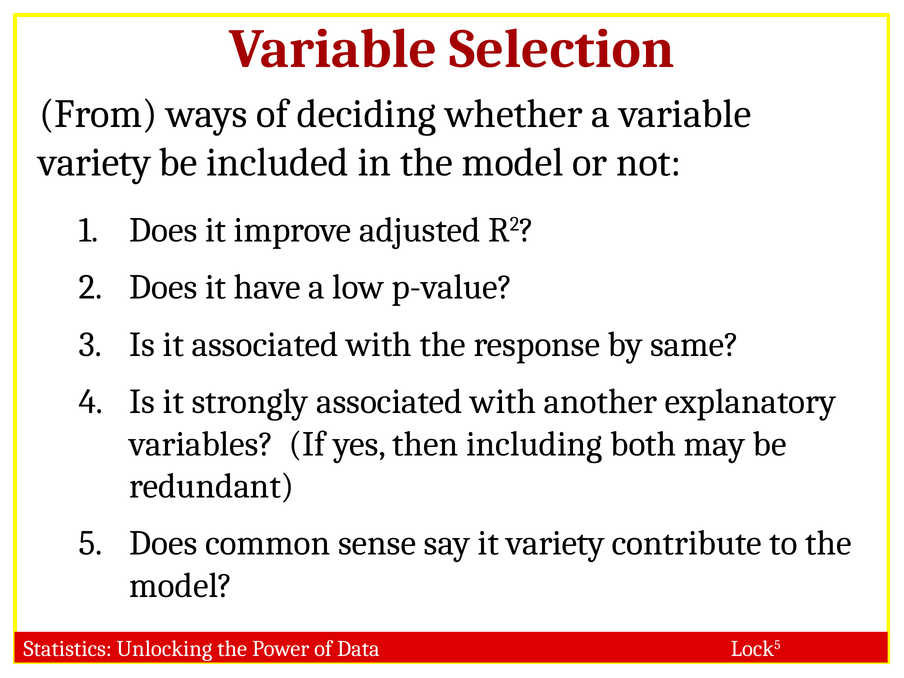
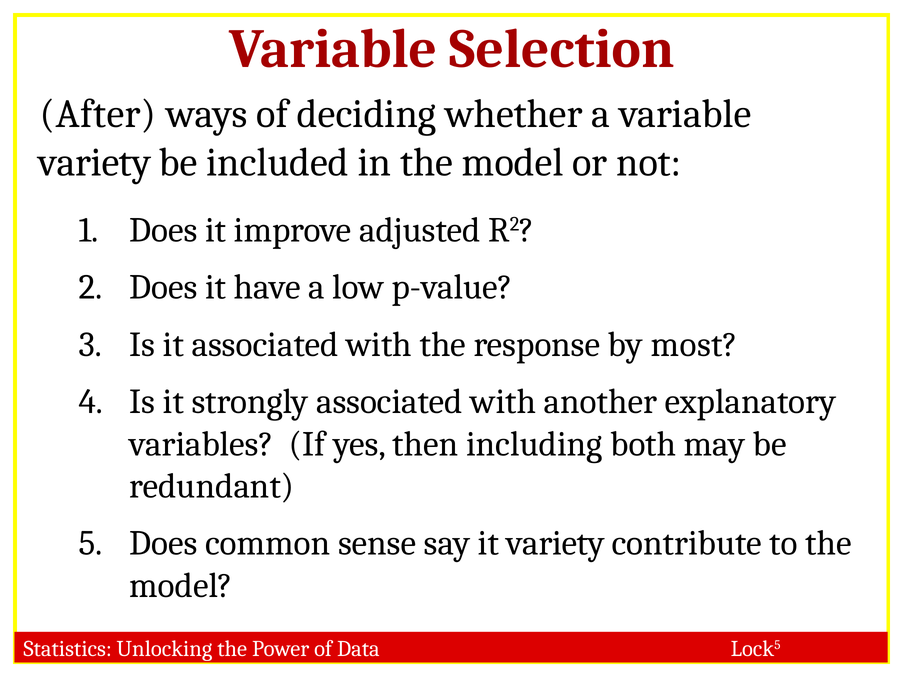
From: From -> After (98, 114)
same: same -> most (694, 344)
